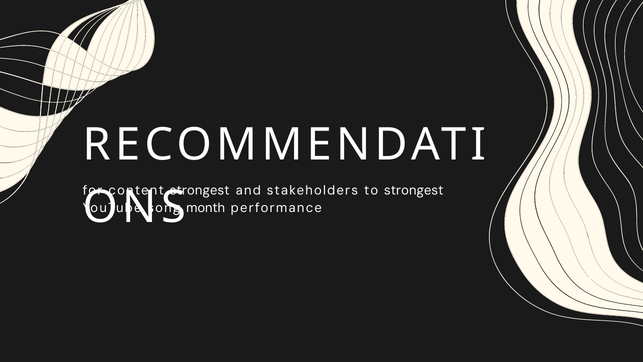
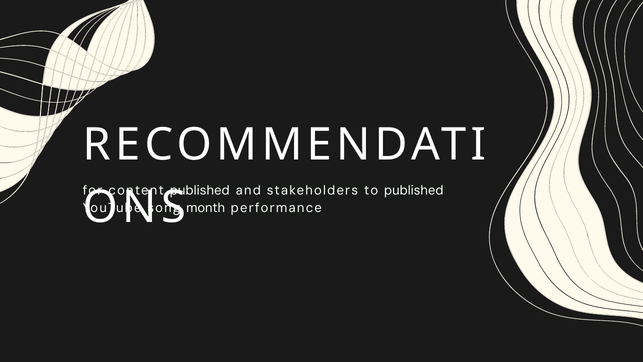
content strongest: strongest -> published (200, 190)
to strongest: strongest -> published (414, 190)
